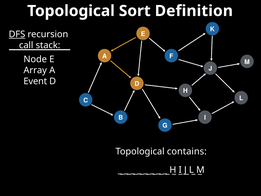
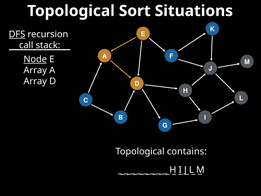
Definition: Definition -> Situations (194, 11)
Node underline: none -> present (35, 59)
Event: Event -> Array (35, 81)
